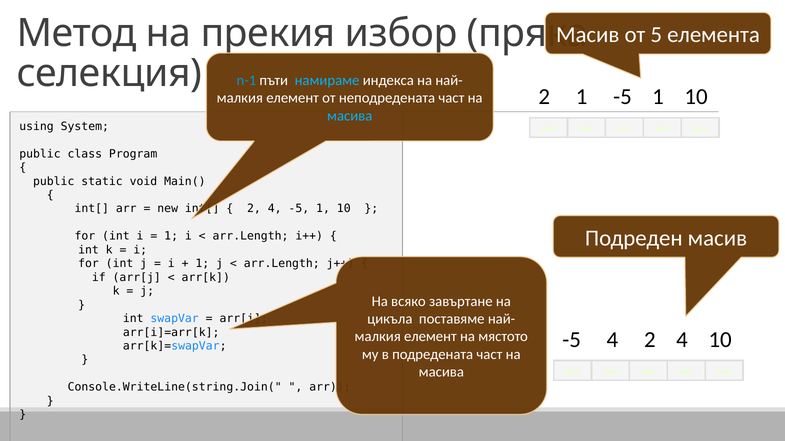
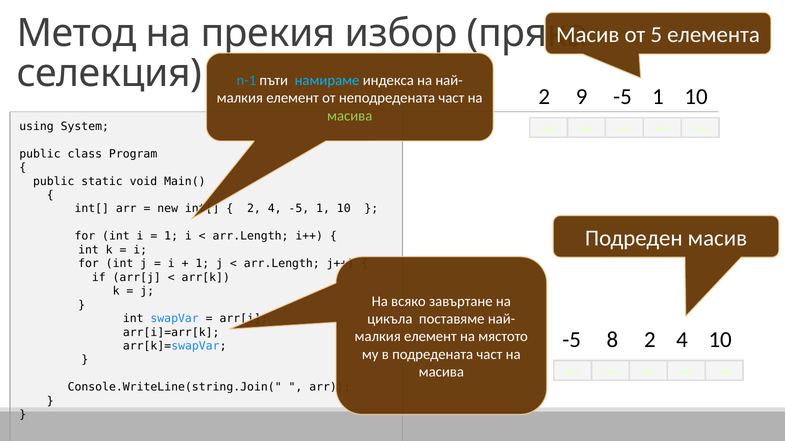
2 1: 1 -> 9 (582, 97)
масива colour: light blue -> light green (350, 116)
-5 4: 4 -> 8 (612, 340)
